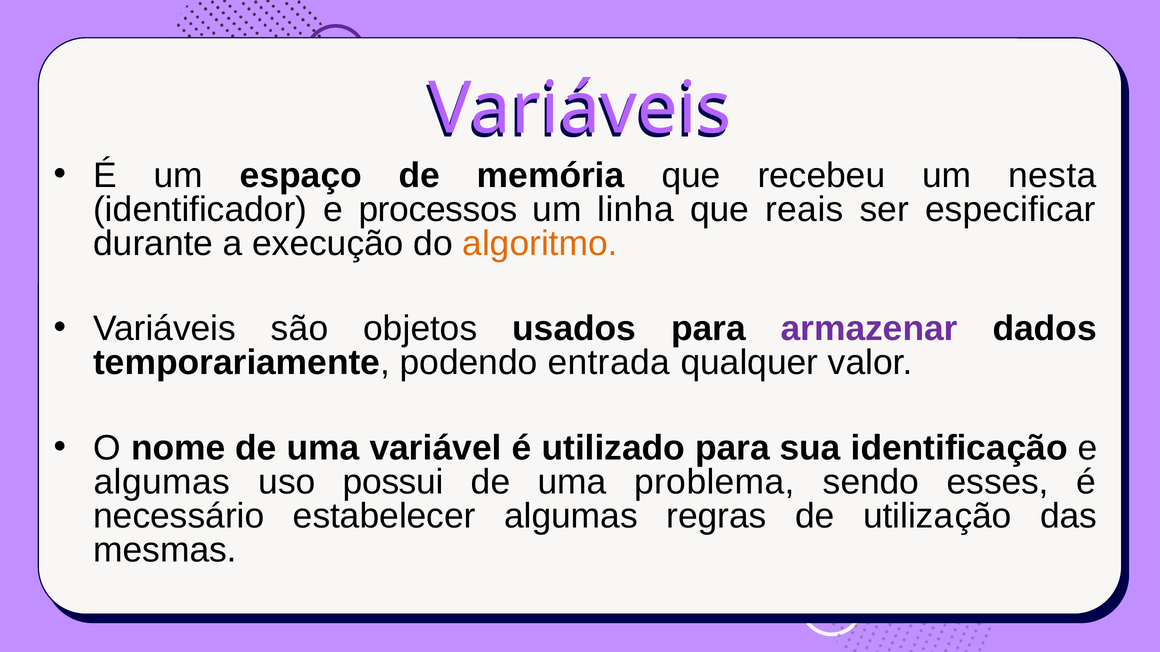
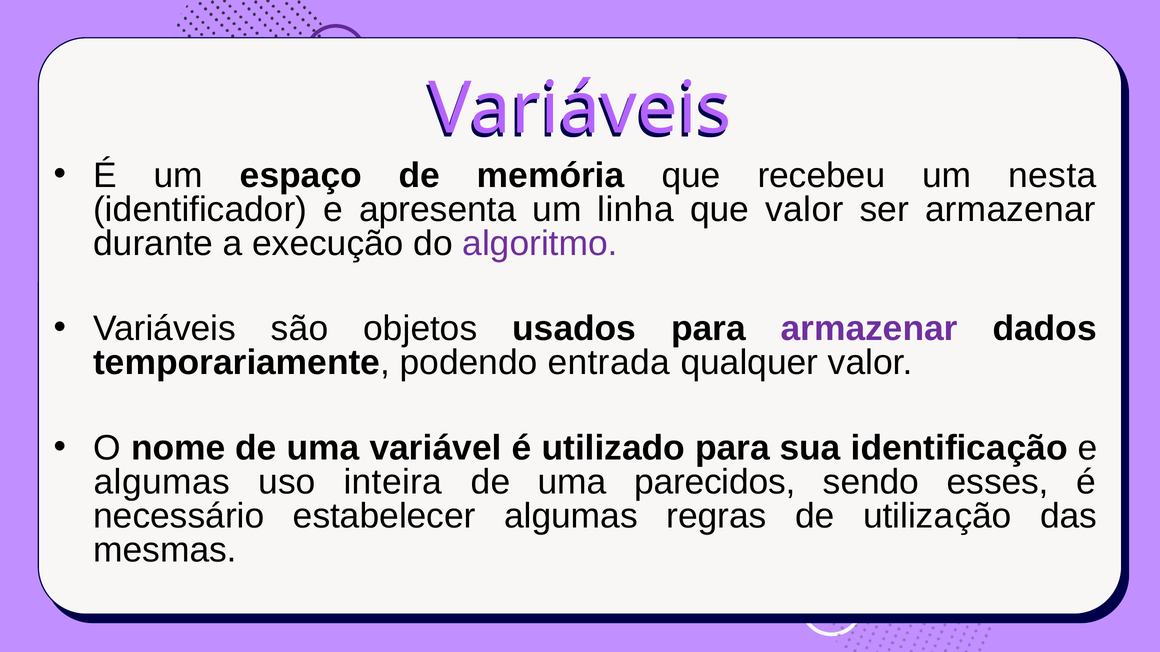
processos: processos -> apresenta (438, 210)
que reais: reais -> valor (804, 210)
ser especificar: especificar -> armazenar (1010, 210)
algoritmo colour: orange -> purple (540, 244)
possui: possui -> inteira (393, 482)
problema: problema -> parecidos (715, 482)
